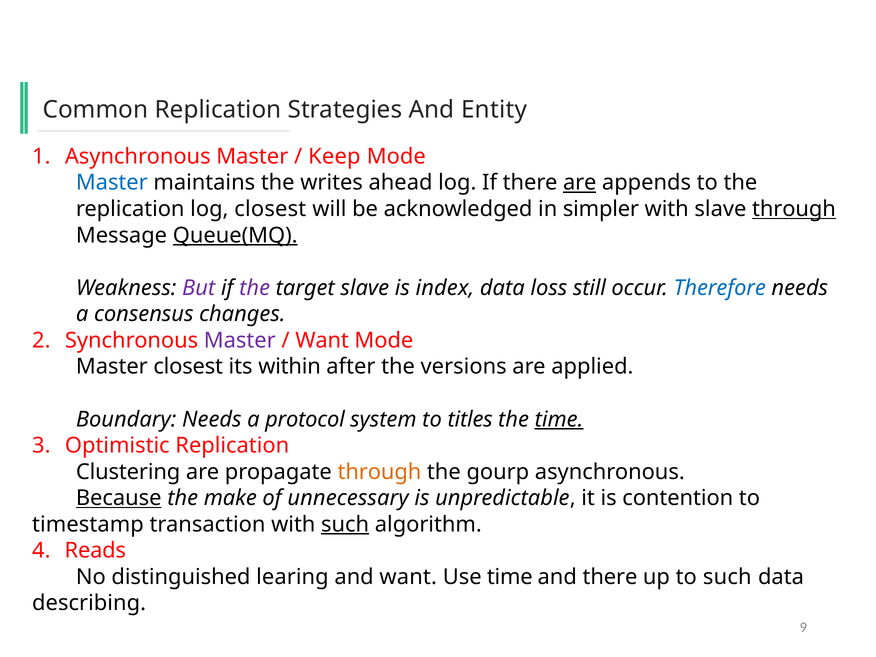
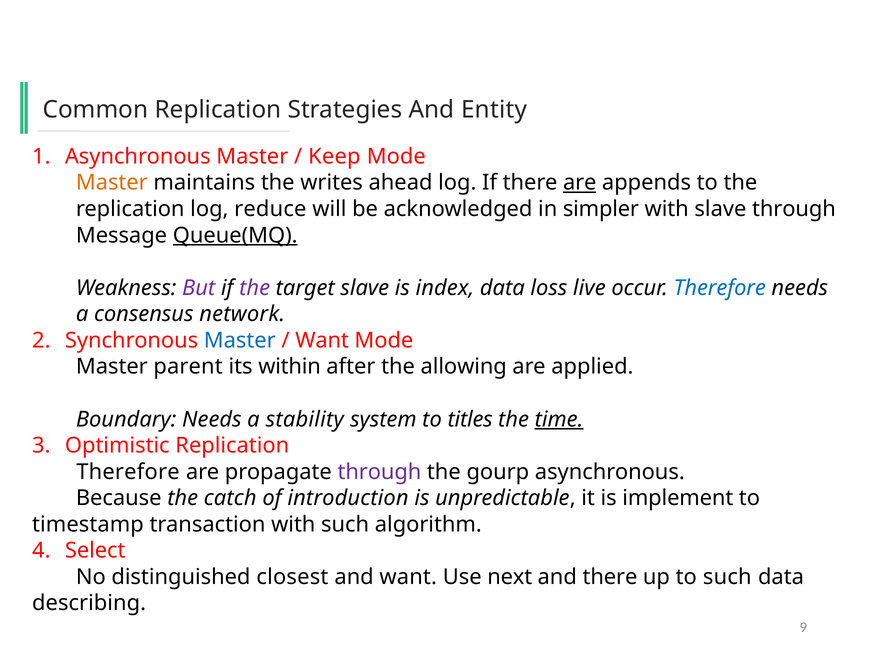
Master colour: blue -> orange (112, 183)
log closest: closest -> reduce (270, 209)
through underline: present -> none (794, 209)
still: still -> live (589, 288)
changes: changes -> network (242, 314)
Master colour: purple -> blue (240, 340)
Master closest: closest -> parent (188, 367)
versions: versions -> allowing (464, 367)
protocol: protocol -> stability (305, 419)
Clustering: Clustering -> Therefore (128, 472)
through colour: orange -> purple (379, 472)
Because underline: present -> none (119, 498)
make: make -> catch (230, 498)
unnecessary: unnecessary -> introduction (348, 498)
contention: contention -> implement (678, 498)
such underline: present -> none (345, 524)
Reads: Reads -> Select (95, 551)
learing: learing -> closest (292, 577)
Use time: time -> next (510, 577)
